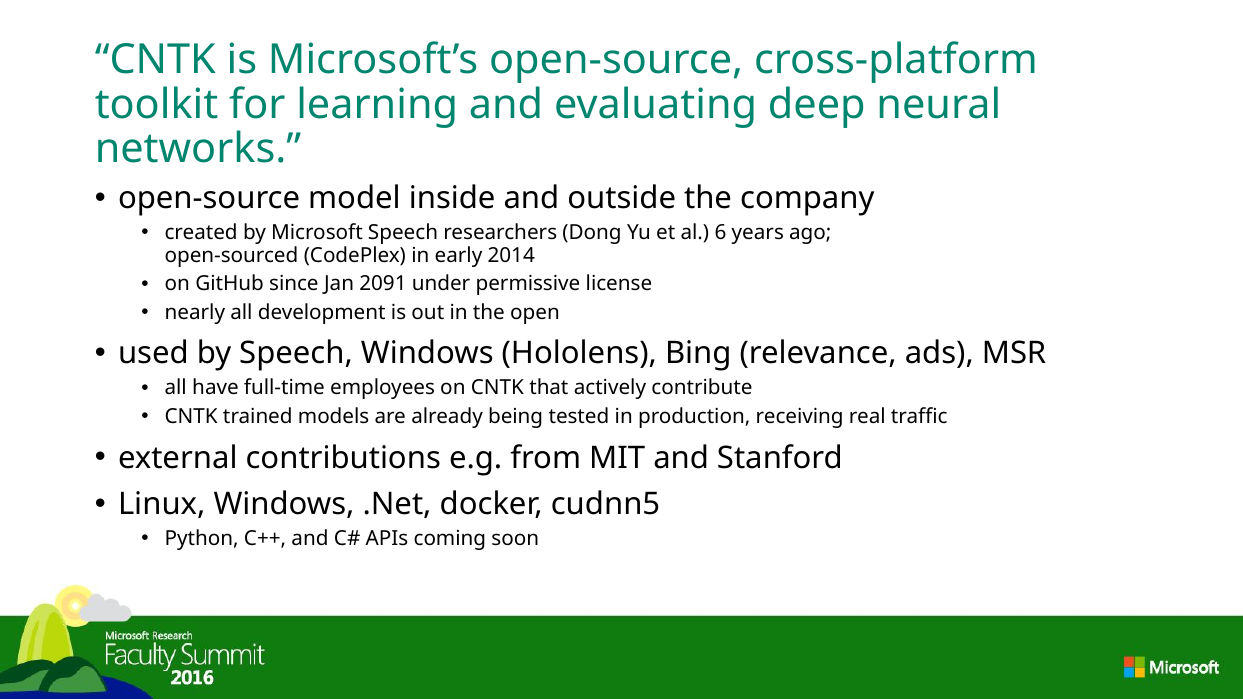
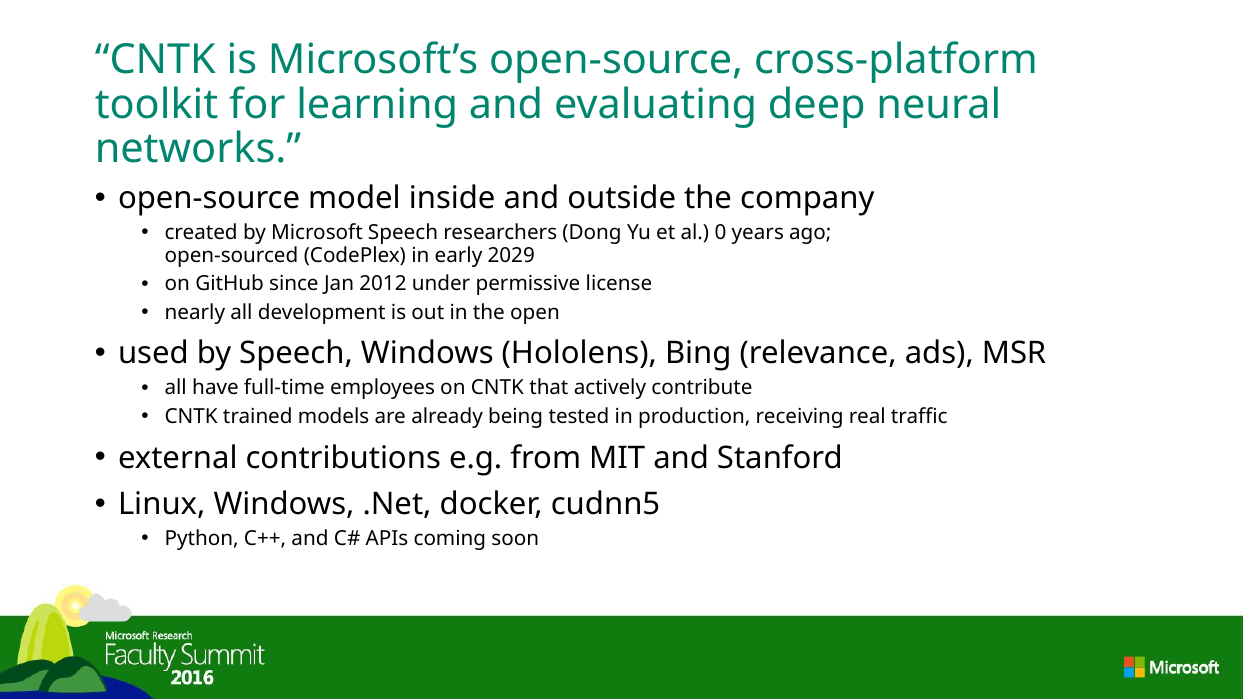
6: 6 -> 0 (721, 233)
2014: 2014 -> 2029 (511, 255)
2091: 2091 -> 2012 (383, 284)
